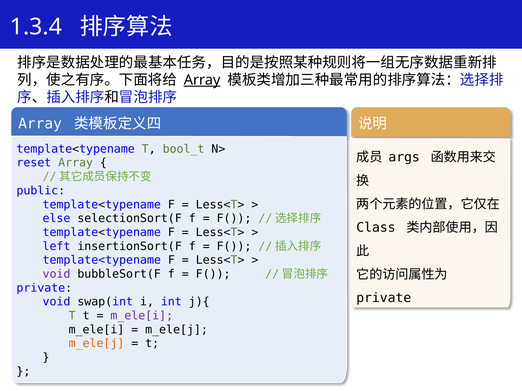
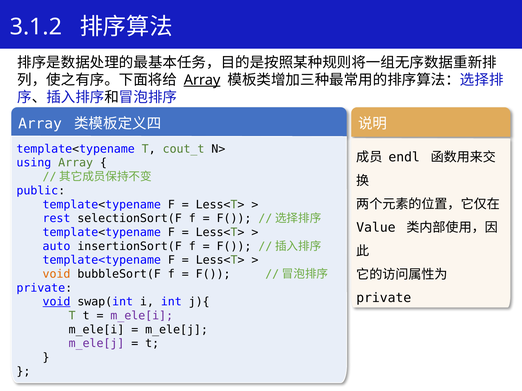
1.3.4: 1.3.4 -> 3.1.2 (36, 27)
bool_t: bool_t -> cout_t (184, 149)
args: args -> endl (404, 157)
reset: reset -> using (34, 163)
else: else -> rest (56, 219)
Class: Class -> Value (376, 228)
left: left -> auto (56, 247)
void colour: purple -> orange (56, 274)
void underline: none -> present (56, 302)
m_ele[j colour: orange -> purple (97, 344)
